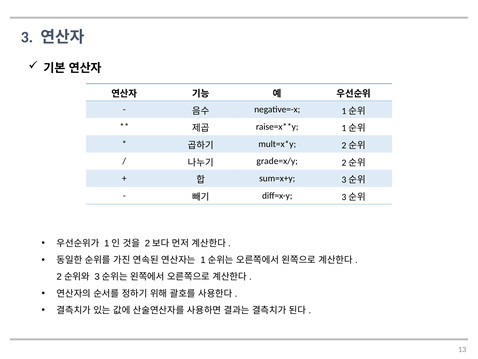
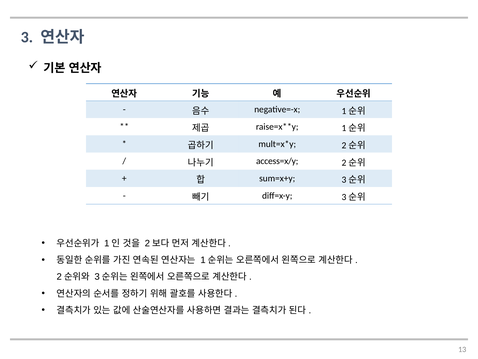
grade=x/y: grade=x/y -> access=x/y (277, 161)
